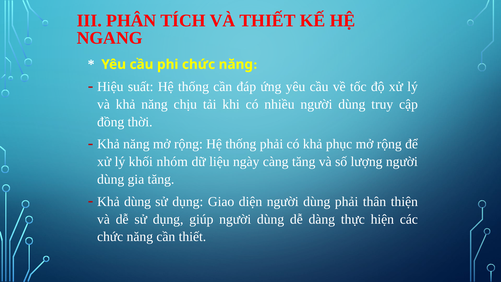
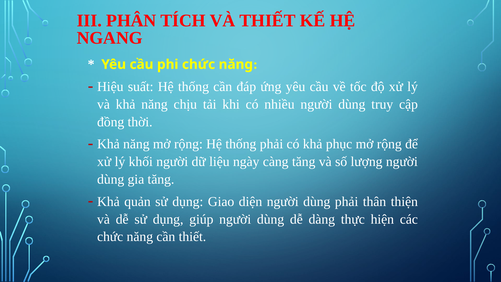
khối nhóm: nhóm -> người (172, 162)
Khả dùng: dùng -> quản (137, 201)
